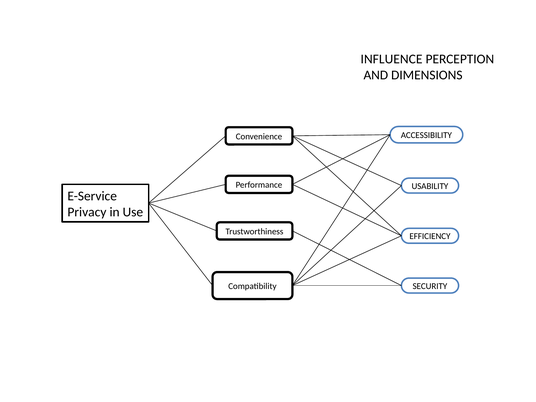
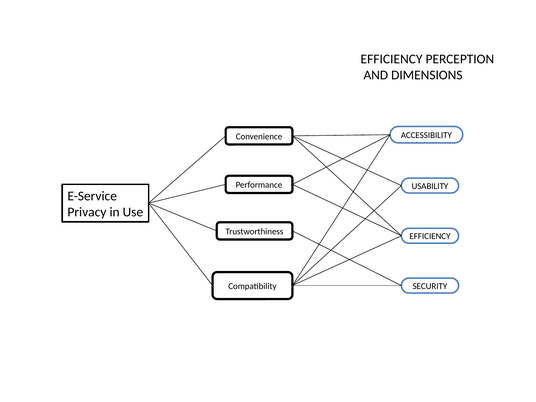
INFLUENCE: INFLUENCE -> EFFICIENCY (392, 59)
